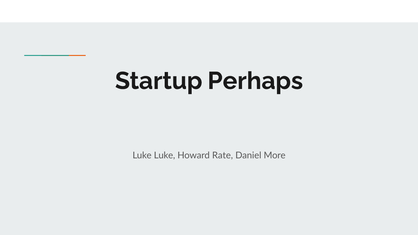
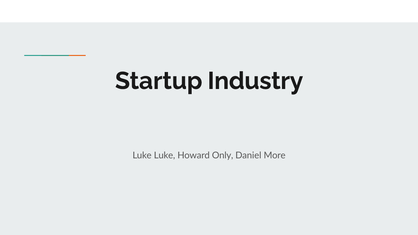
Perhaps: Perhaps -> Industry (255, 81)
Rate: Rate -> Only (223, 155)
